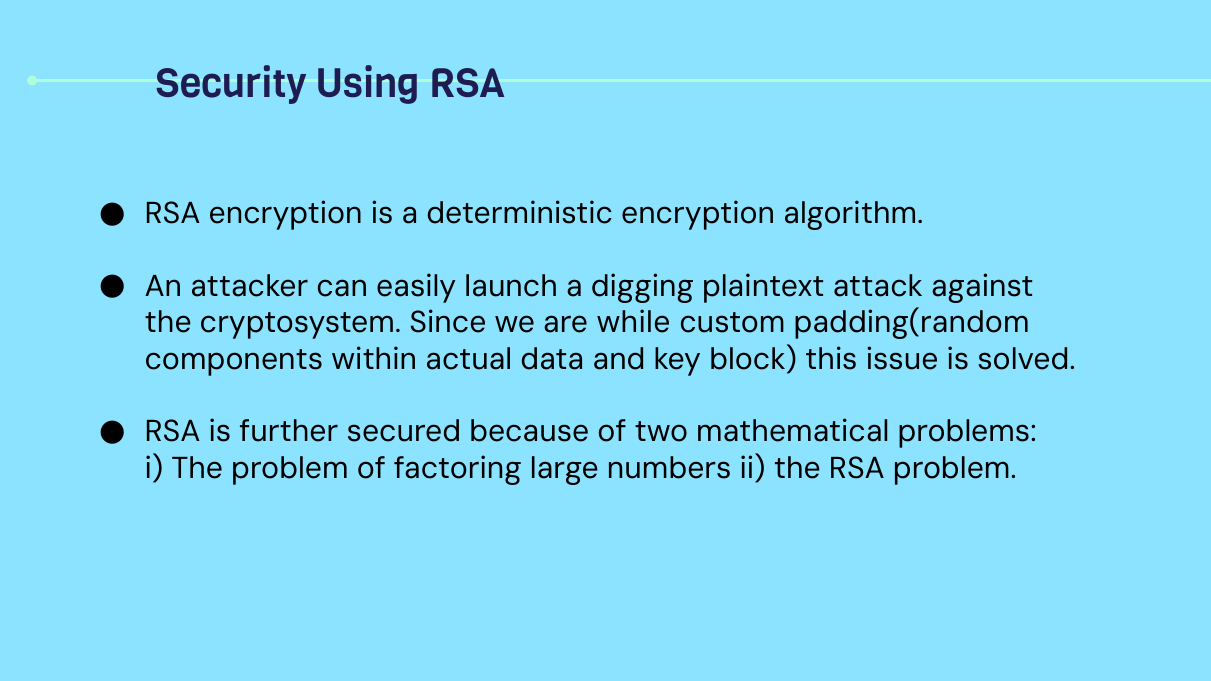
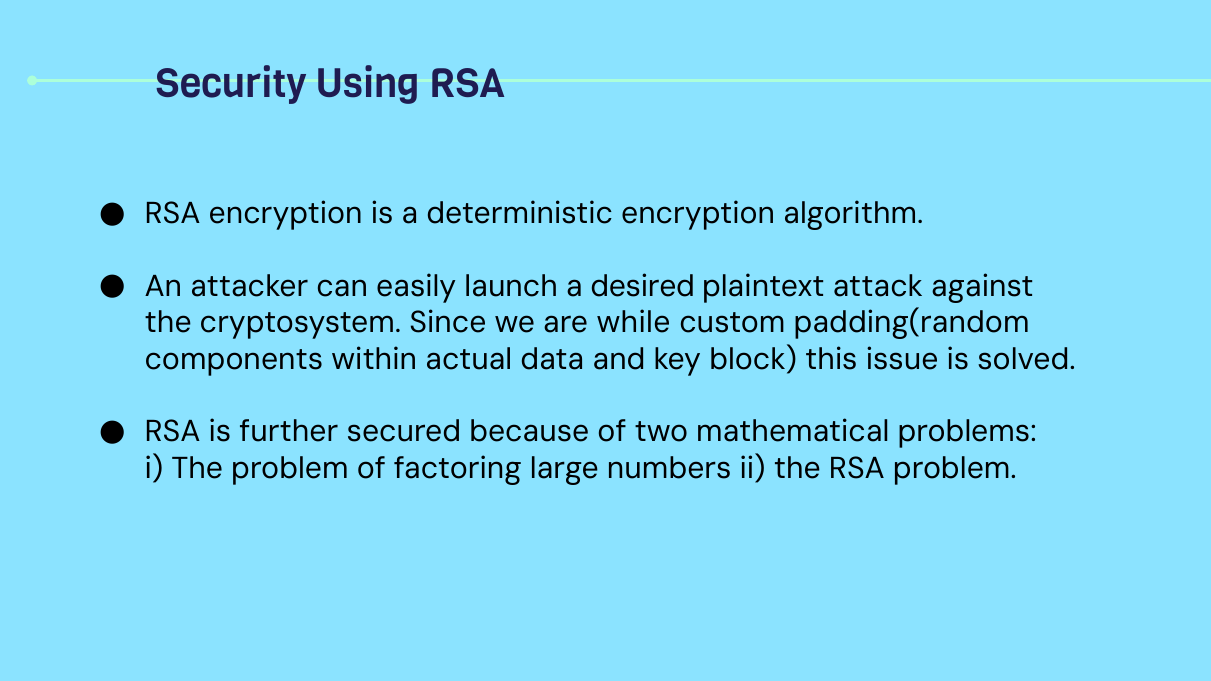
digging: digging -> desired (643, 287)
